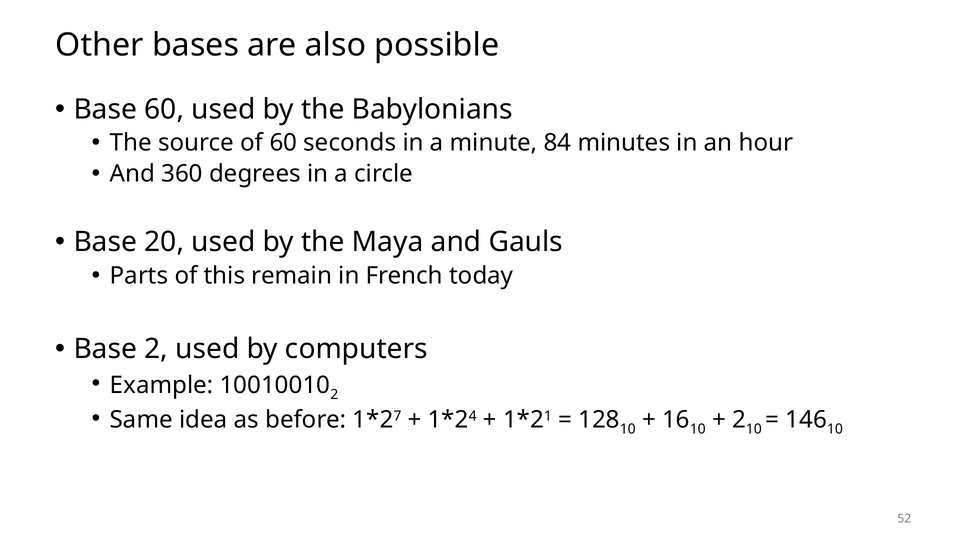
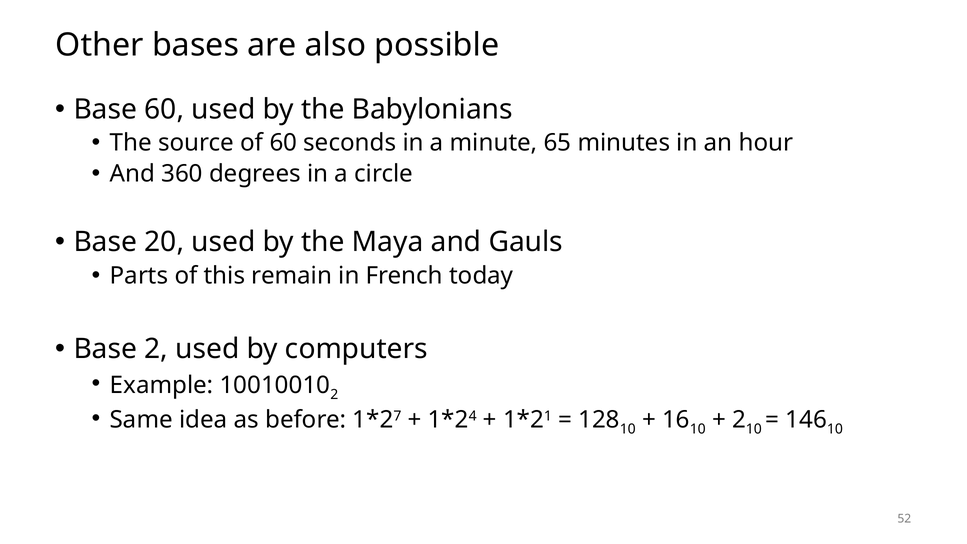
84: 84 -> 65 (557, 143)
